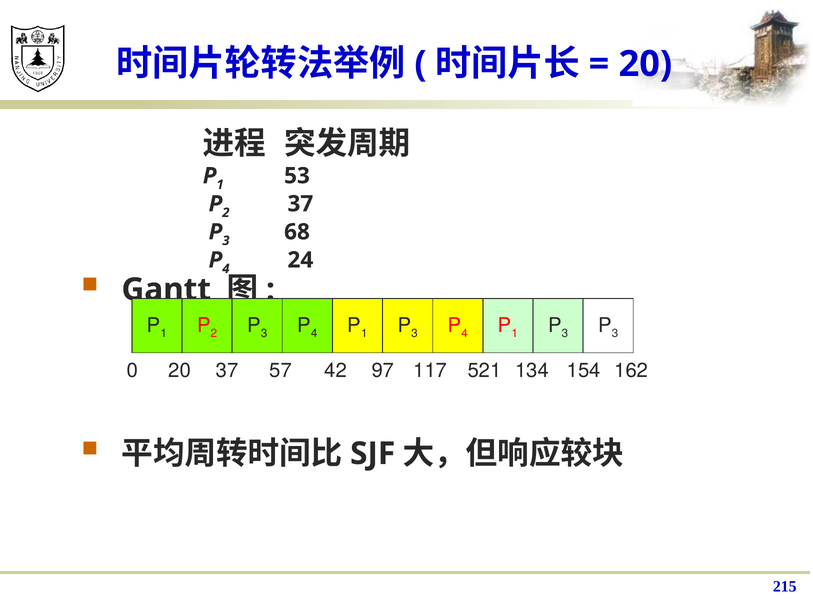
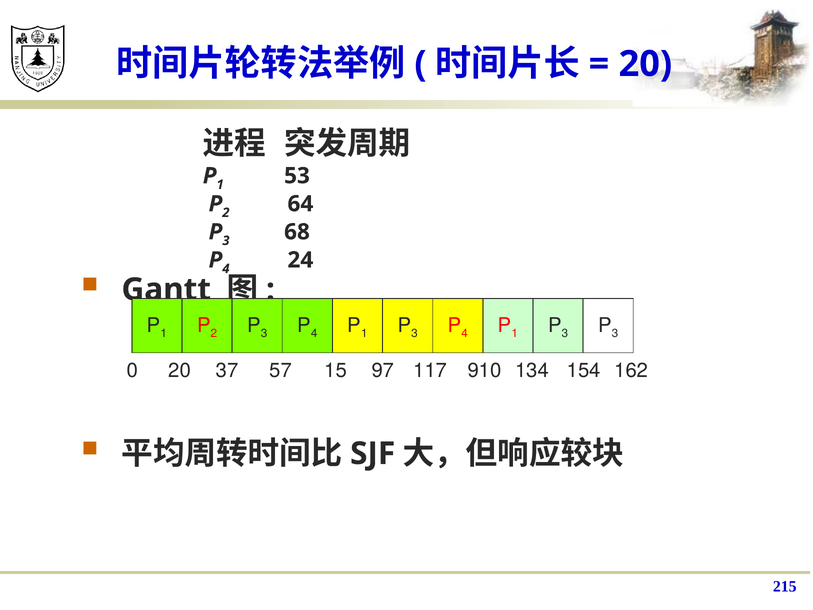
37: 37 -> 64 (300, 204)
42: 42 -> 15 (336, 370)
521: 521 -> 910 (484, 370)
